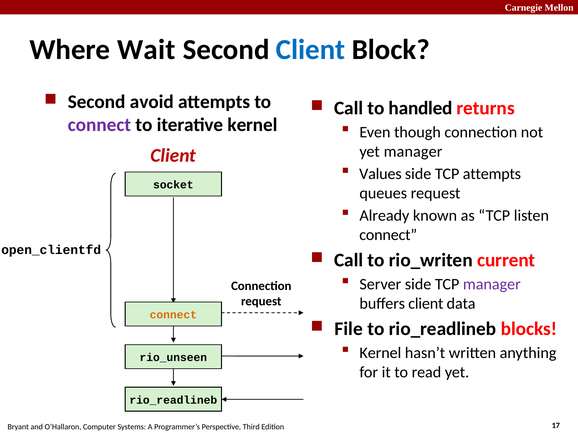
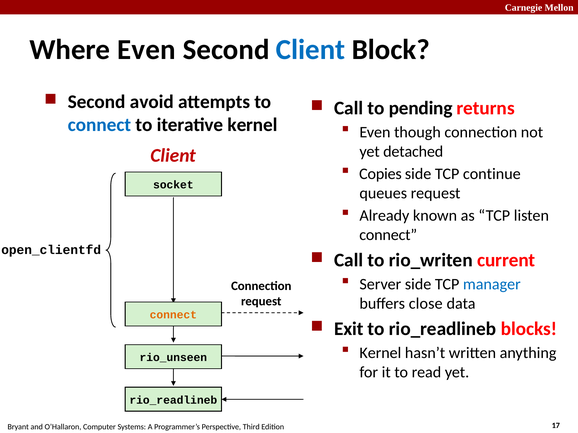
Where Wait: Wait -> Even (146, 50)
handled: handled -> pending (421, 108)
connect colour: purple -> blue (100, 125)
yet manager: manager -> detached (413, 152)
Values: Values -> Copies (380, 174)
TCP attempts: attempts -> continue (492, 174)
manager colour: purple -> blue (492, 285)
buffers client: client -> close (426, 304)
File: File -> Exit (349, 329)
